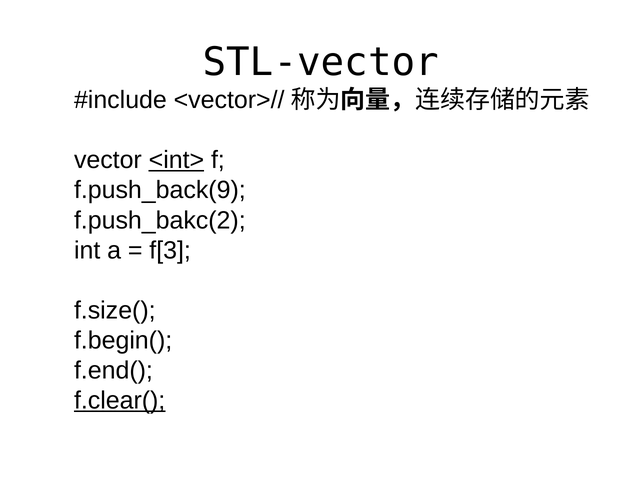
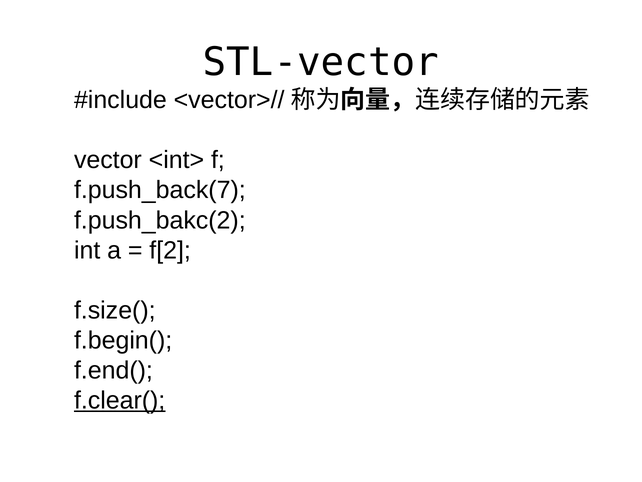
<int> underline: present -> none (176, 160)
f.push_back(9: f.push_back(9 -> f.push_back(7 (160, 190)
f[3: f[3 -> f[2 (170, 250)
